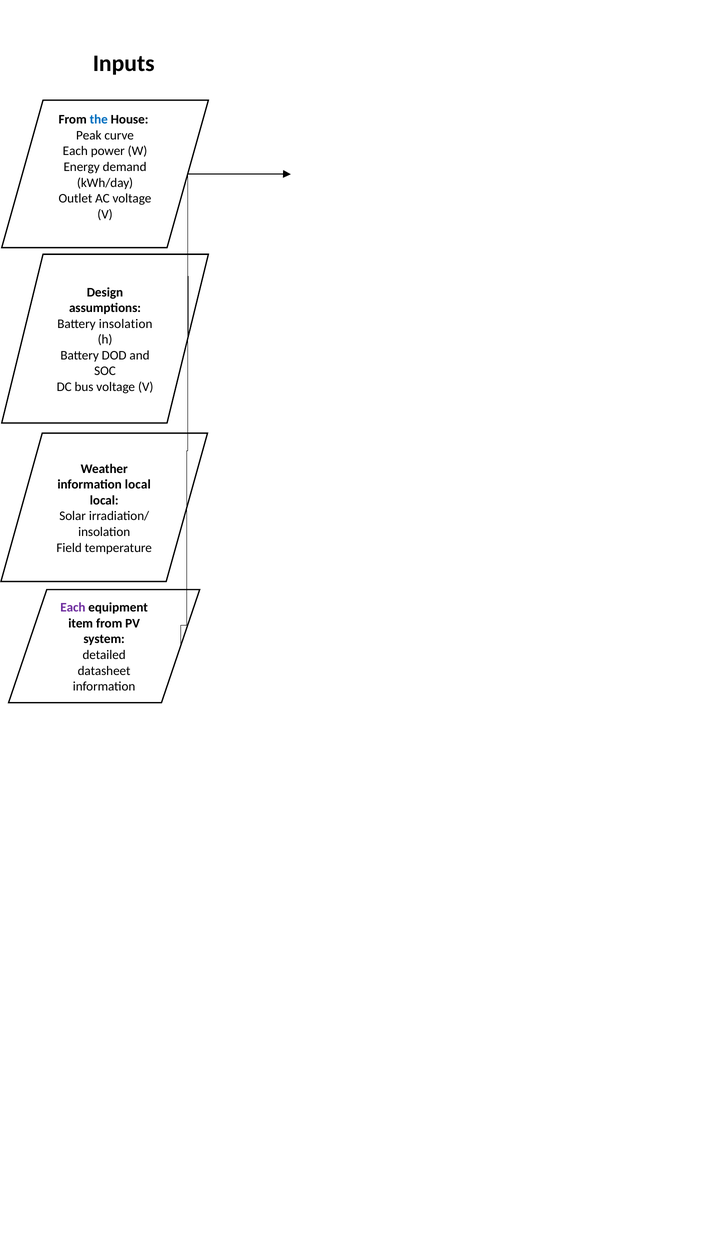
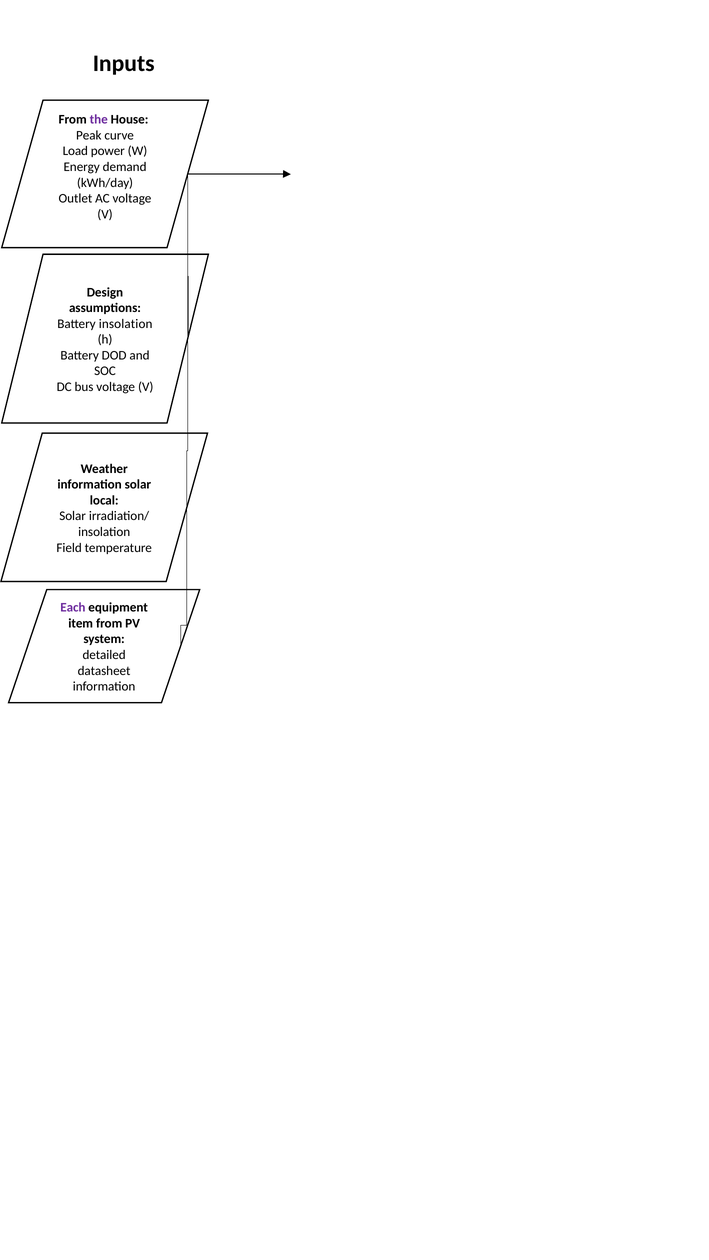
the colour: blue -> purple (99, 120)
Each: Each -> Load (75, 151)
information local: local -> solar (138, 485)
